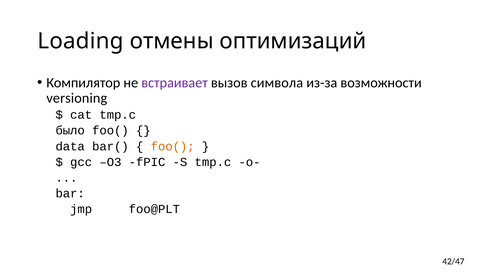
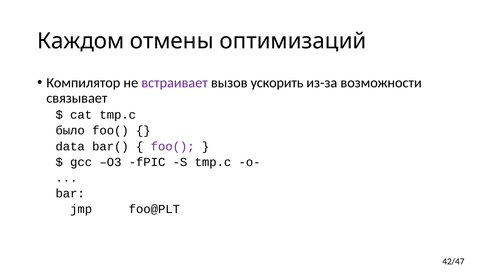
Loading: Loading -> Каждом (81, 41)
символа: символа -> ускорить (277, 82)
versioning: versioning -> связывает (77, 98)
foo( colour: orange -> purple (173, 146)
